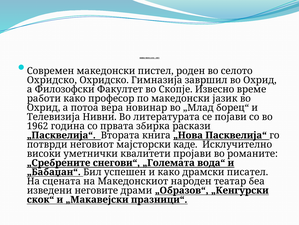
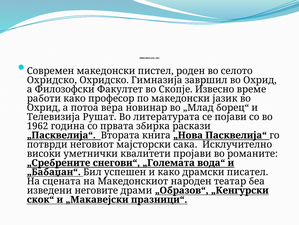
Нивни: Нивни -> Рушат (100, 117)
каде: каде -> сака (185, 144)
